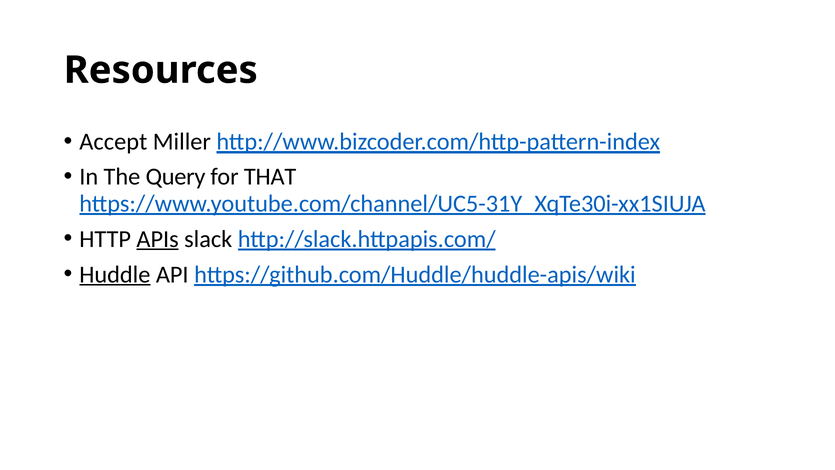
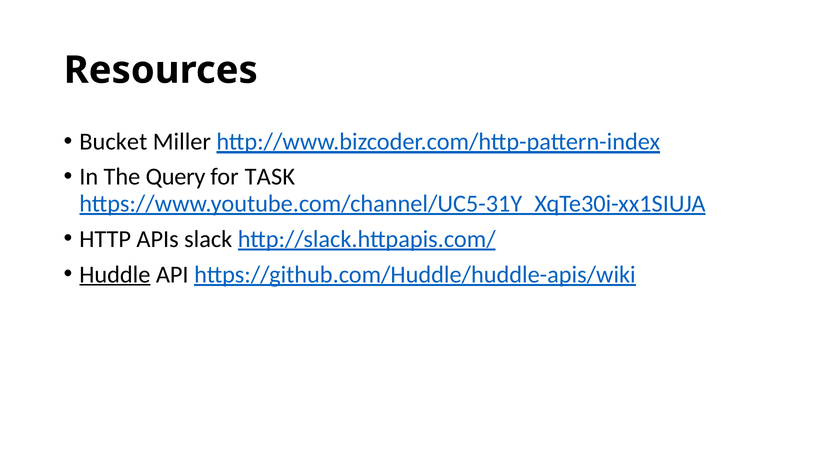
Accept: Accept -> Bucket (113, 142)
THAT: THAT -> TASK (270, 177)
APIs underline: present -> none (158, 239)
